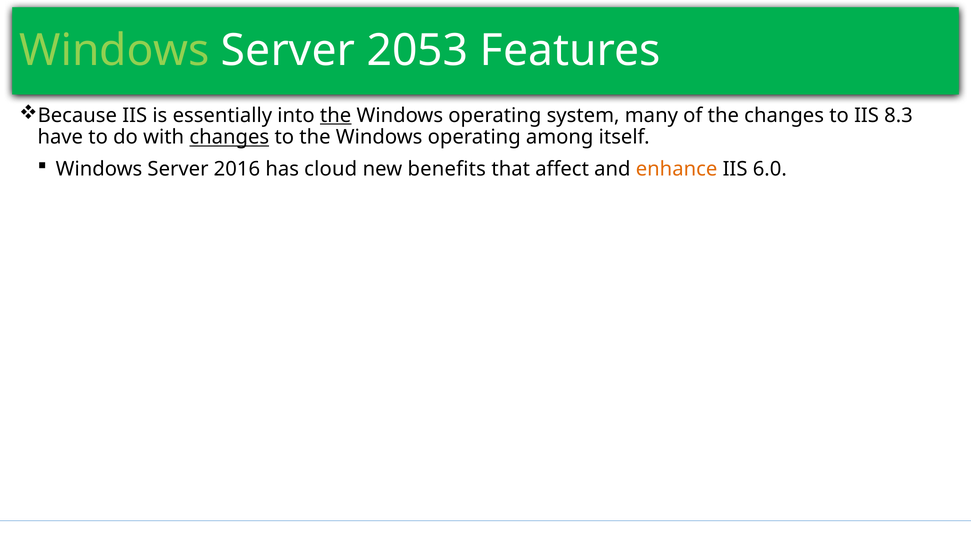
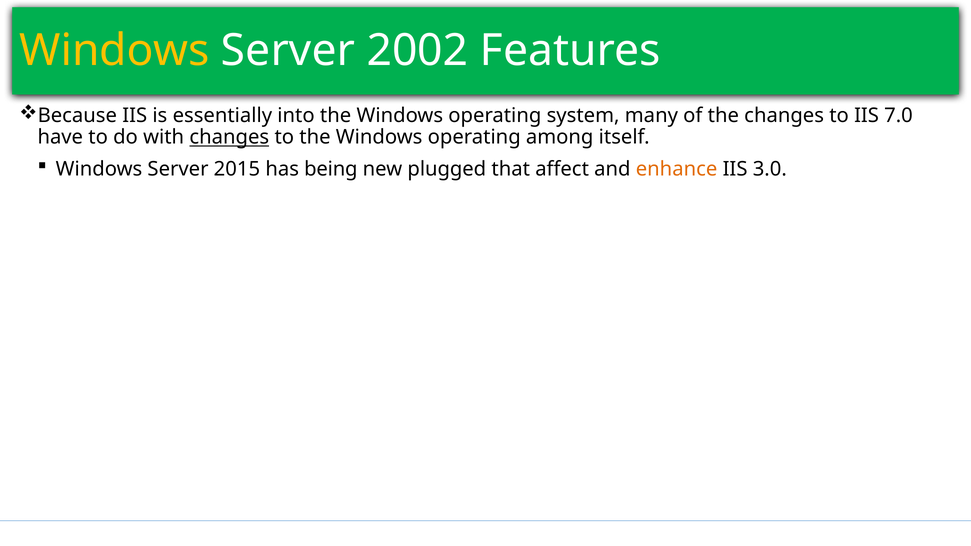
Windows colour: light green -> yellow (114, 51)
2053: 2053 -> 2002 (417, 51)
the underline: present -> none (336, 115)
8.3: 8.3 -> 7.0 (899, 115)
2016: 2016 -> 2015 (237, 169)
cloud: cloud -> being (331, 169)
benefits: benefits -> plugged (447, 169)
6.0: 6.0 -> 3.0 (770, 169)
